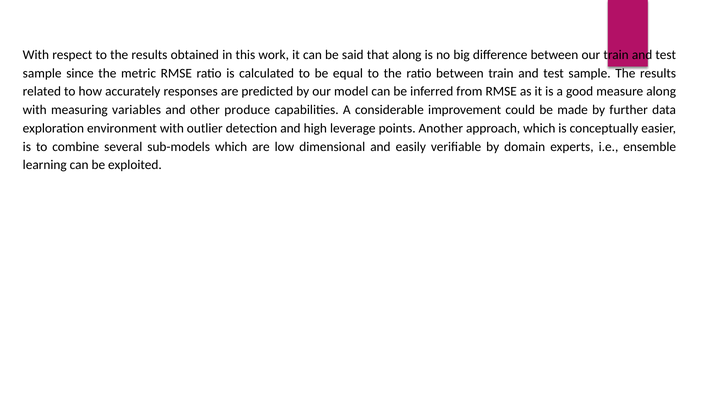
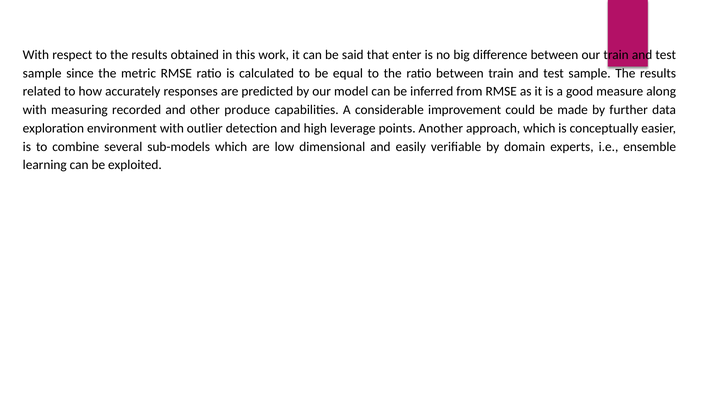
that along: along -> enter (407, 55)
variables: variables -> recorded (137, 110)
